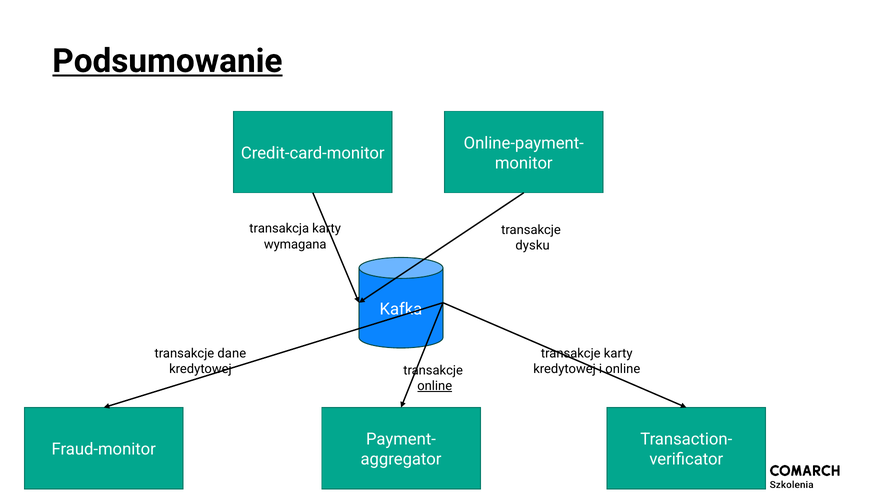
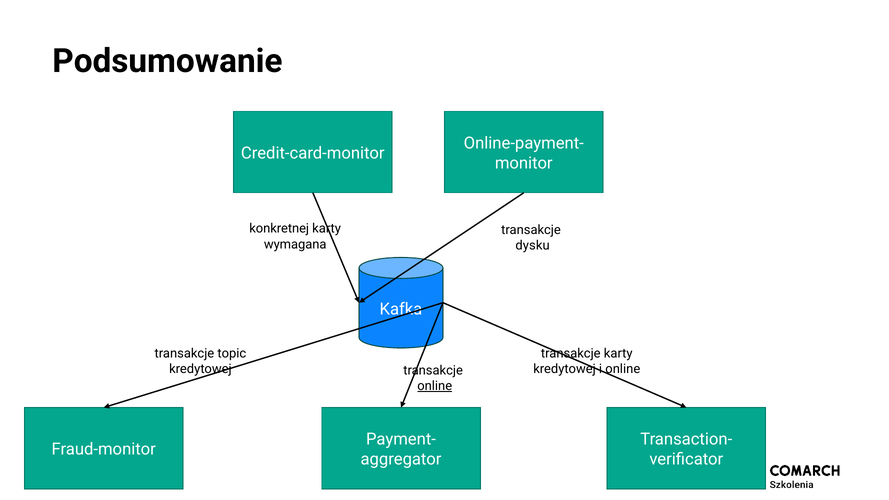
Podsumowanie underline: present -> none (167, 61)
transakcja: transakcja -> konkretnej (279, 229)
dane: dane -> topic (232, 353)
